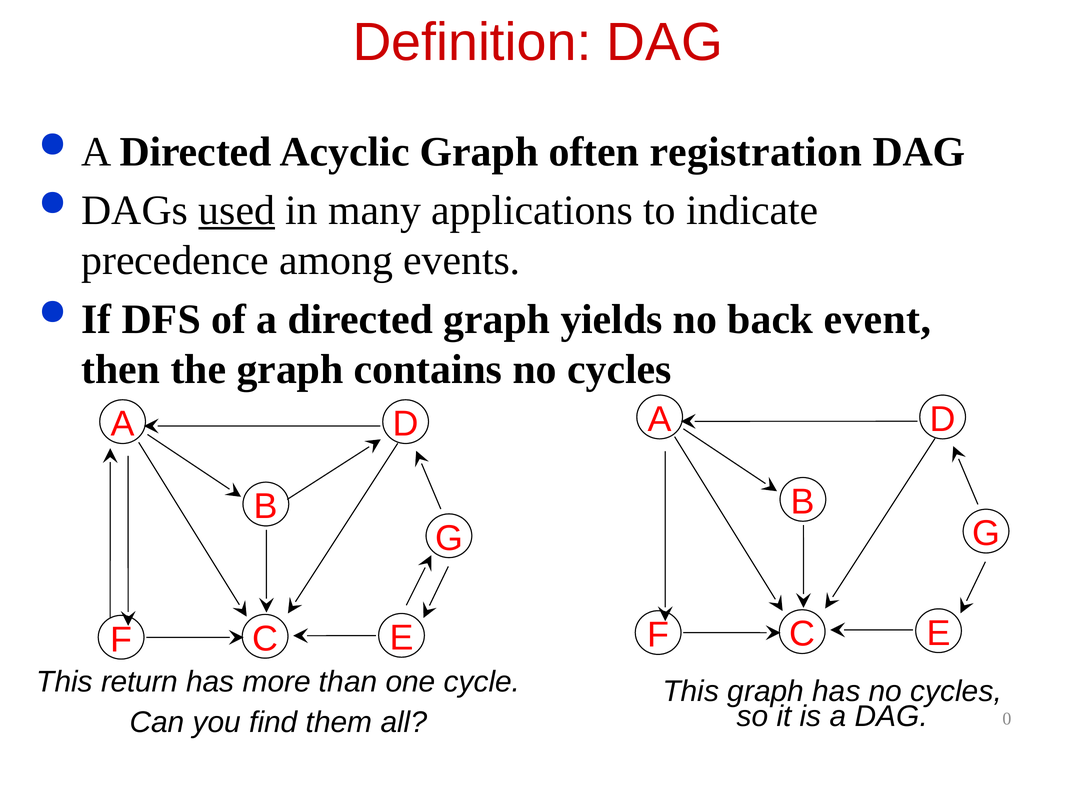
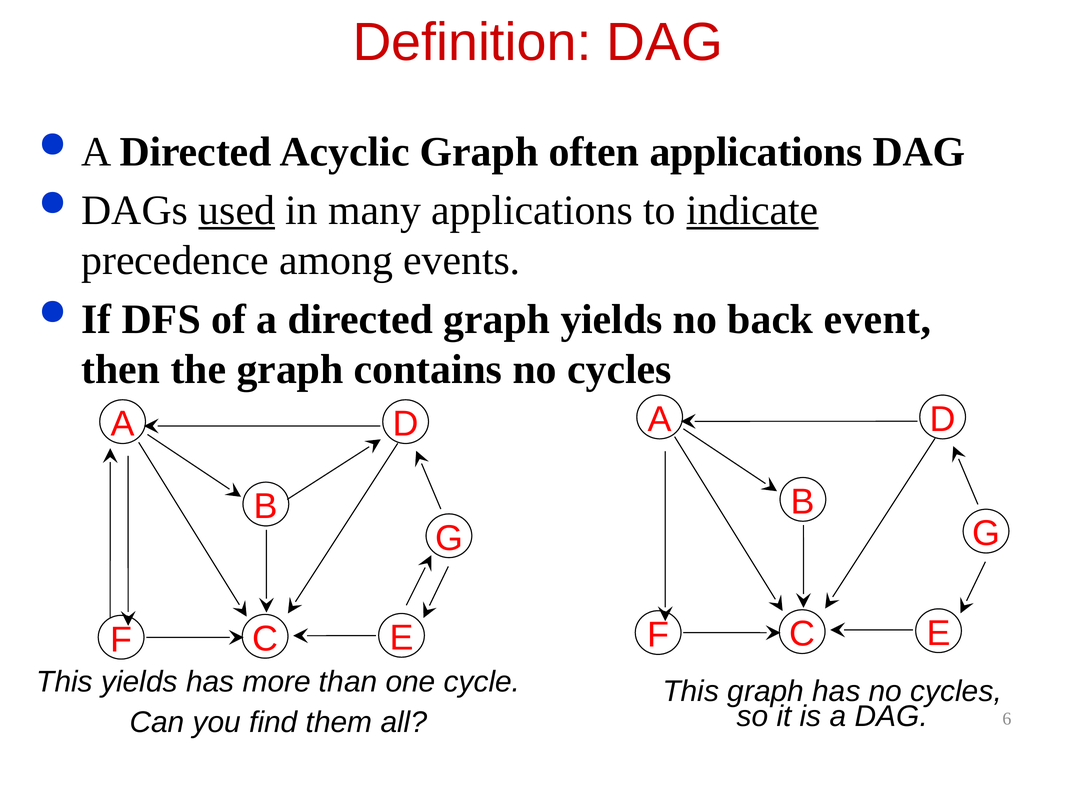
often registration: registration -> applications (756, 152)
indicate underline: none -> present (752, 210)
This return: return -> yields (139, 682)
0: 0 -> 6 (1007, 719)
